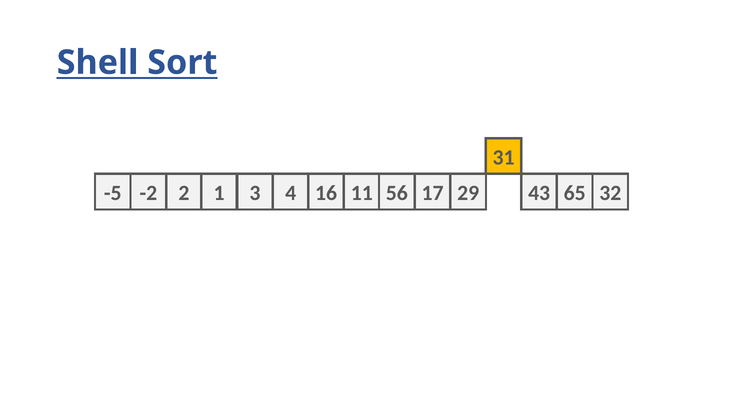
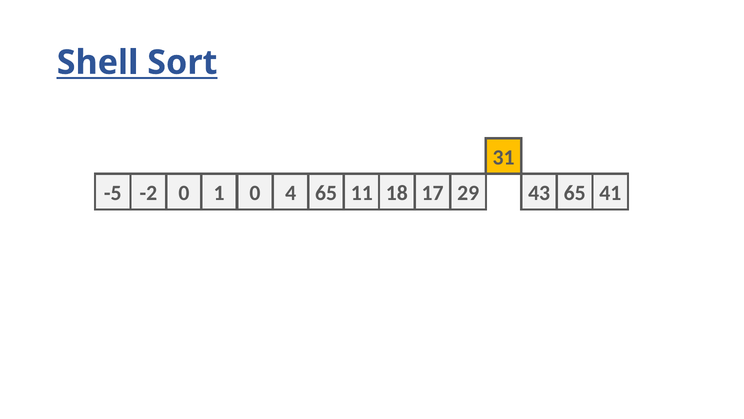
-5 2: 2 -> 0 (184, 193)
-2 3: 3 -> 0 (255, 193)
1 16: 16 -> 65 (326, 193)
56: 56 -> 18 (397, 193)
32: 32 -> 41 (610, 193)
